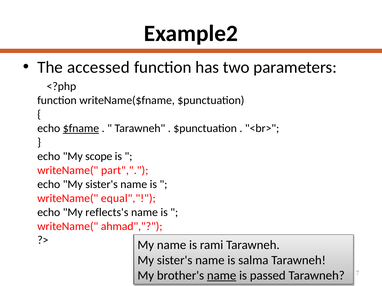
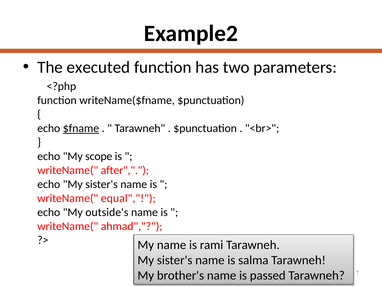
accessed: accessed -> executed (98, 67)
part: part -> after (125, 171)
reflects's: reflects's -> outside's (107, 213)
name underline: present -> none (222, 276)
